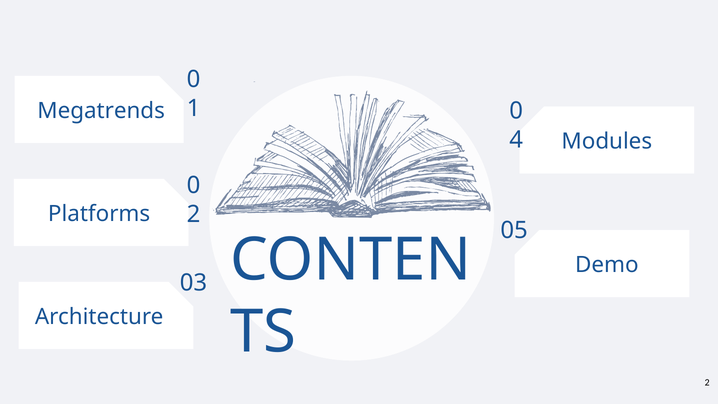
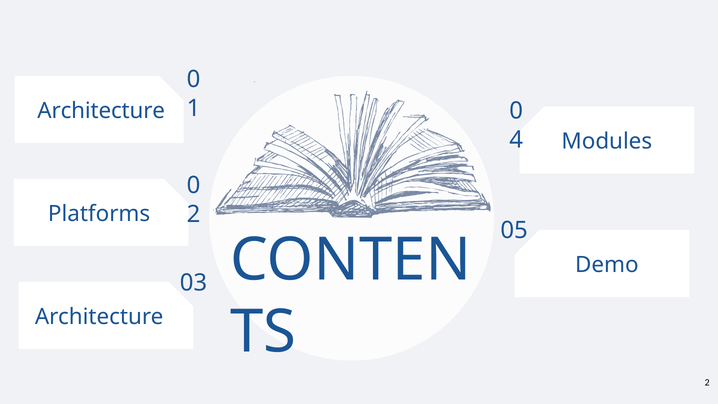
Megatrends: Megatrends -> Architecture (101, 111)
